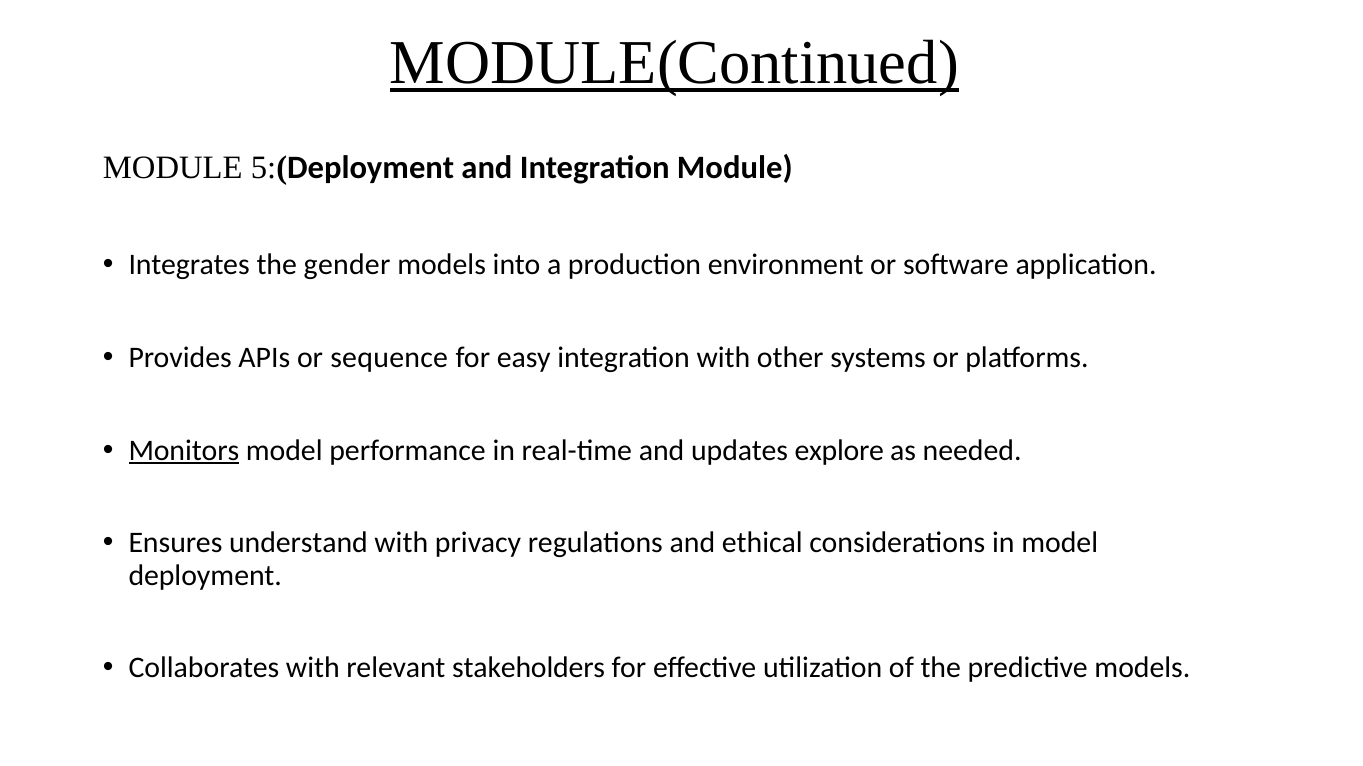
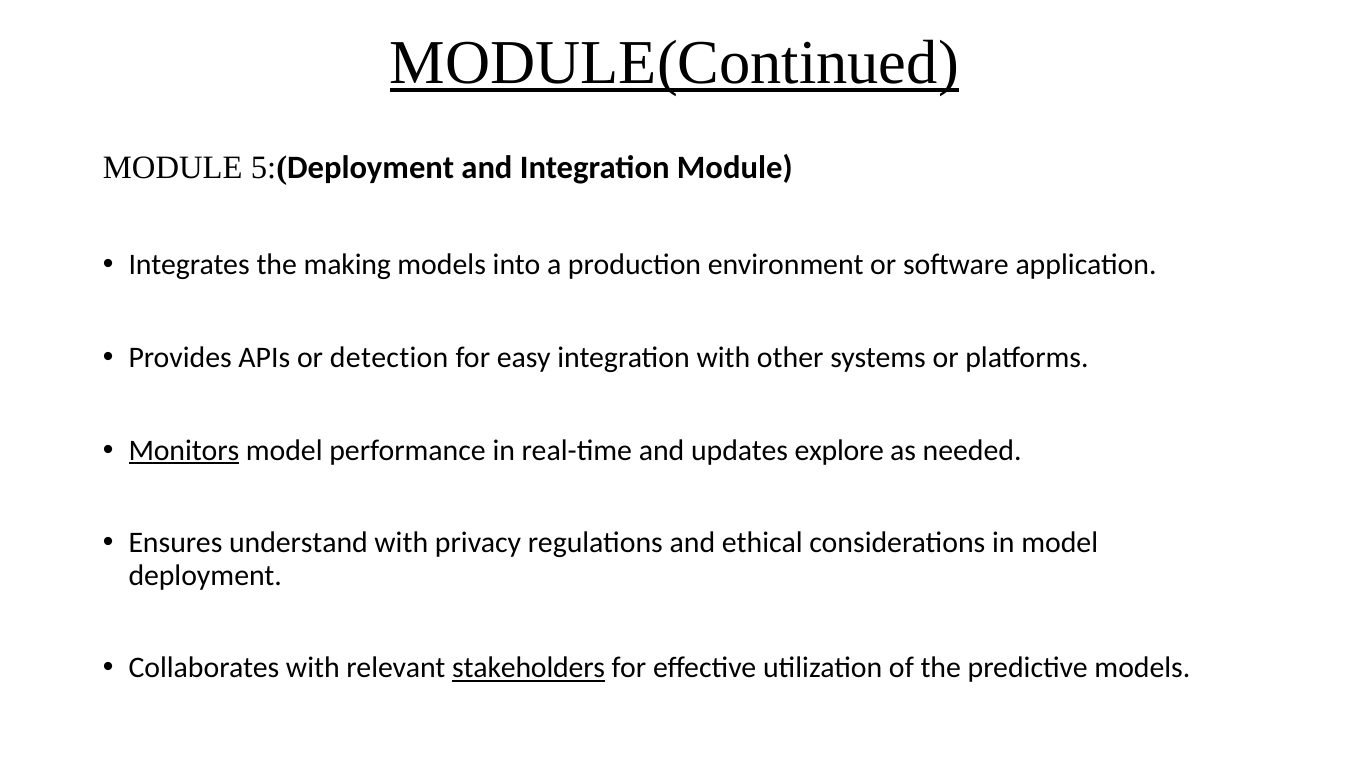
gender: gender -> making (347, 265)
sequence: sequence -> detection (389, 358)
stakeholders underline: none -> present (529, 669)
